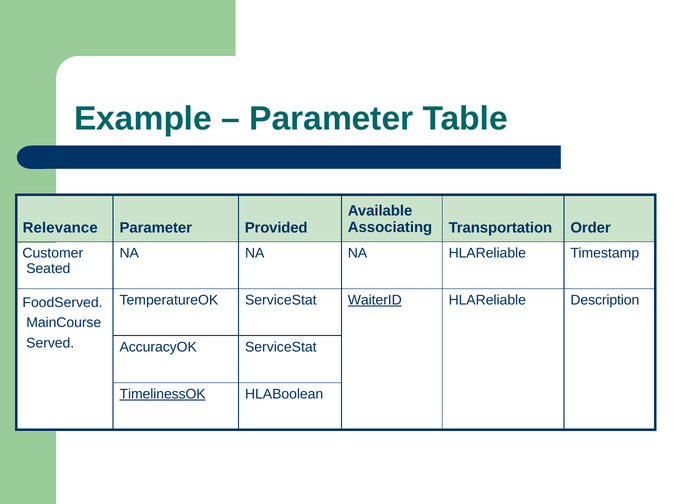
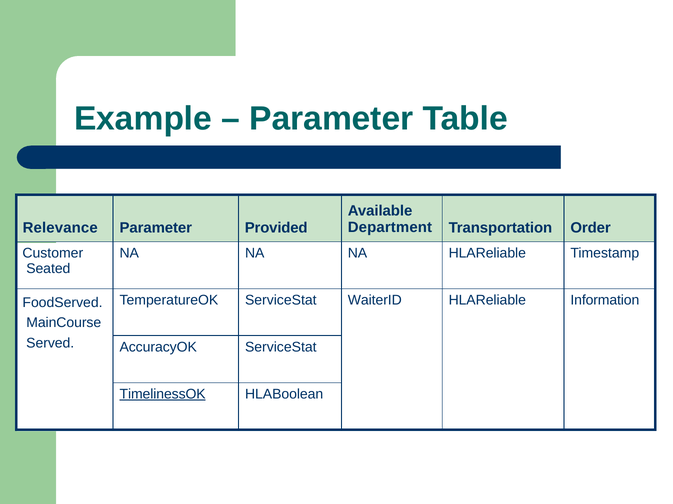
Associating: Associating -> Department (390, 228)
WaiterID underline: present -> none (375, 301)
Description: Description -> Information (605, 301)
